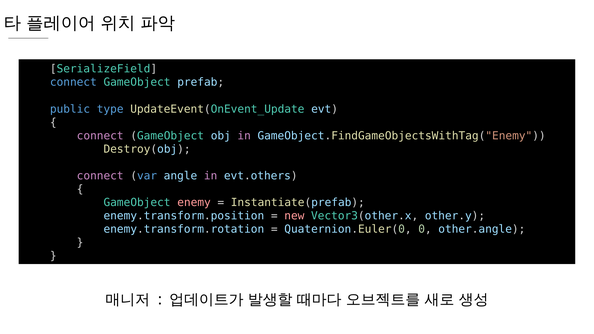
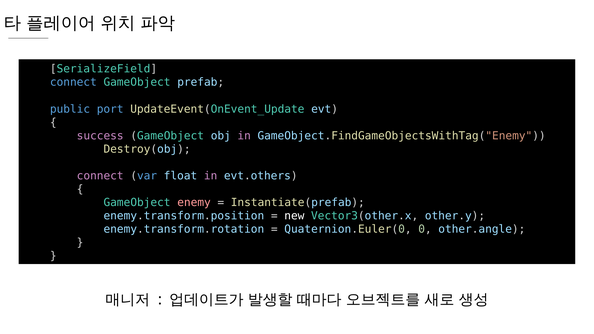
type: type -> port (110, 109)
connect: connect -> success (100, 136)
angle: angle -> float (180, 176)
new colour: pink -> white (294, 216)
